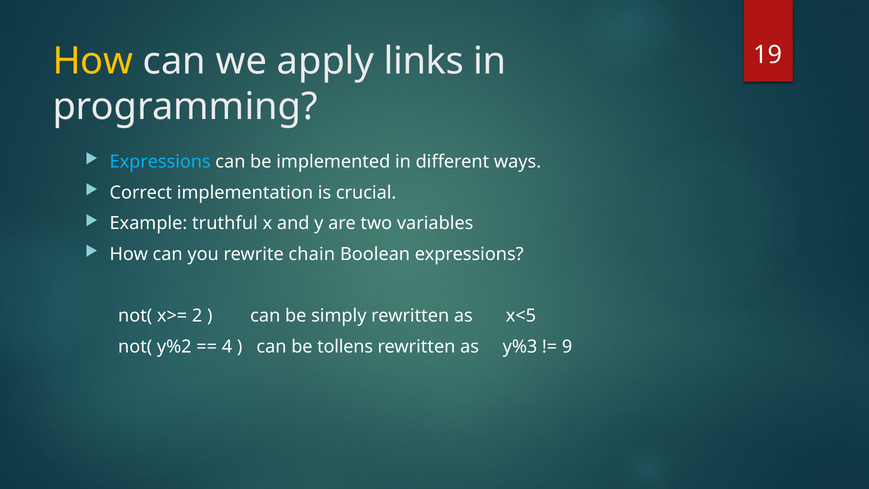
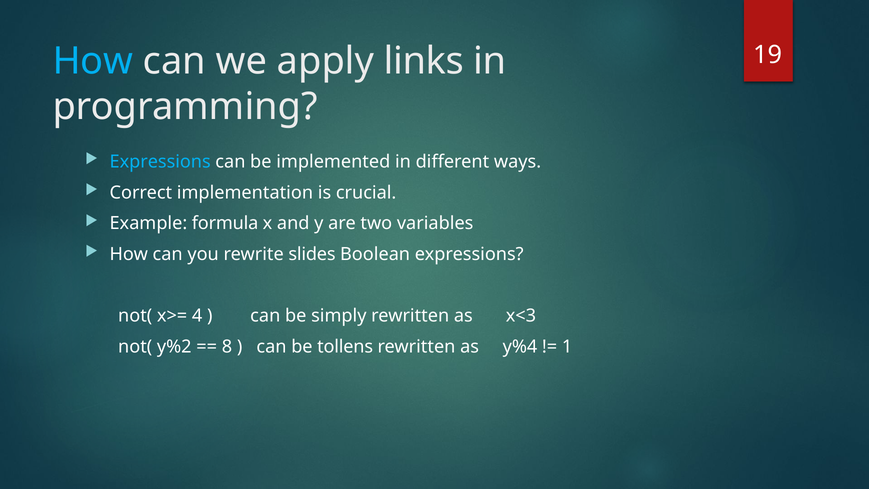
How colour: yellow -> light blue (93, 61)
truthful: truthful -> formula (225, 223)
chain: chain -> slides (312, 254)
2: 2 -> 4 (197, 316)
x<5: x<5 -> x<3 (521, 316)
4: 4 -> 8 (227, 347)
y%3: y%3 -> y%4 (520, 347)
9: 9 -> 1 (567, 347)
